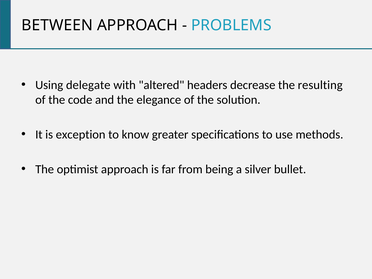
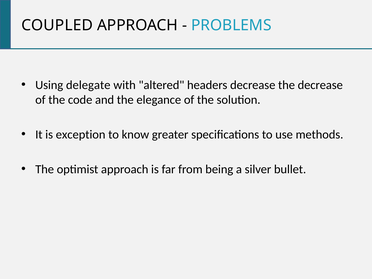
BETWEEN: BETWEEN -> COUPLED (57, 25)
the resulting: resulting -> decrease (320, 85)
